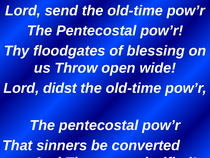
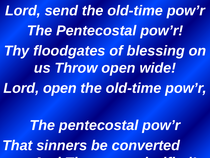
Lord didst: didst -> open (60, 88)
